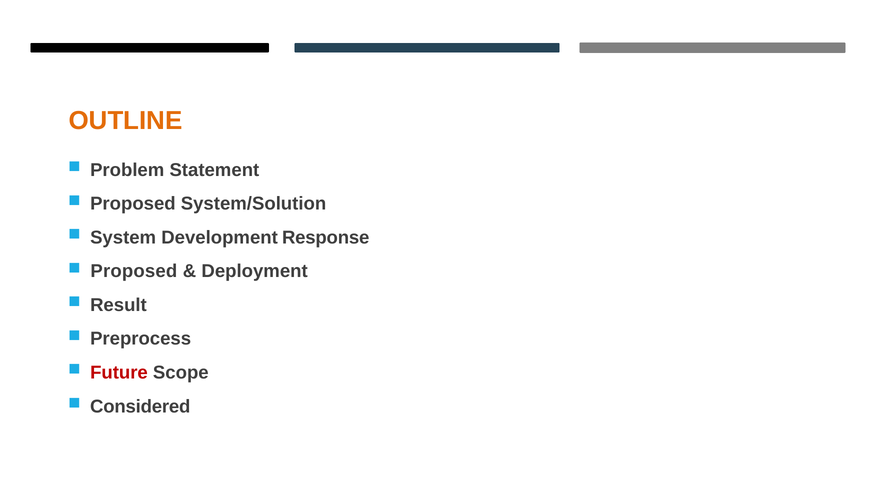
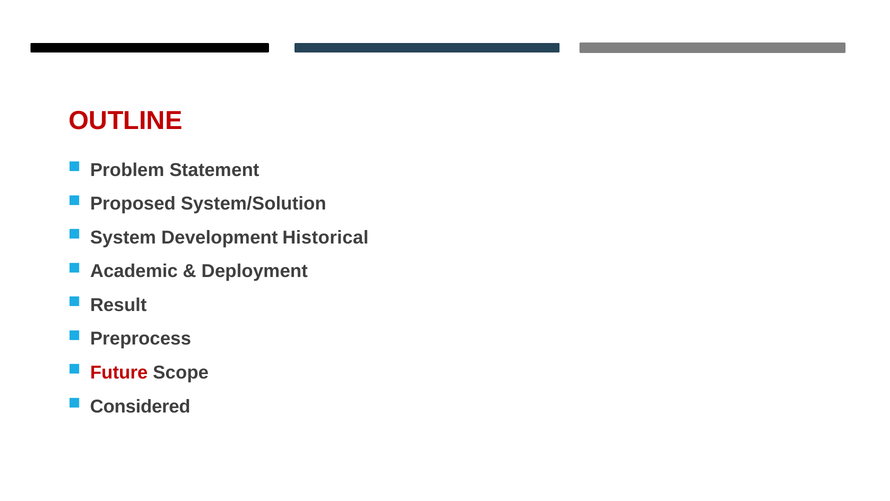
OUTLINE colour: orange -> red (126, 120)
Response: Response -> Historical (325, 237)
Proposed: Proposed -> Academic (134, 271)
